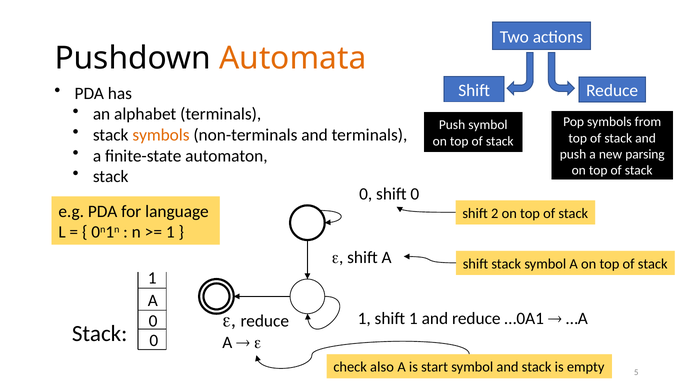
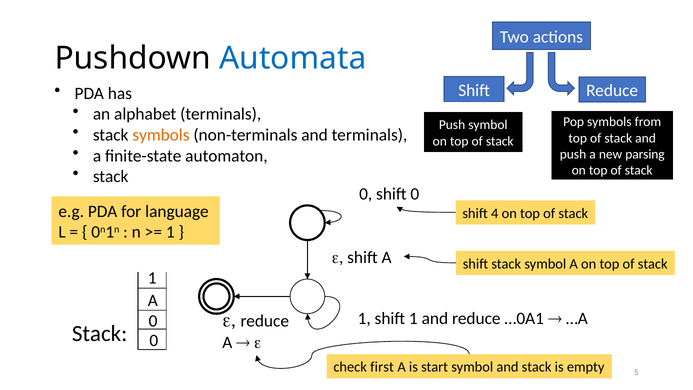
Automata colour: orange -> blue (293, 58)
2: 2 -> 4 (495, 213)
also: also -> first (382, 367)
